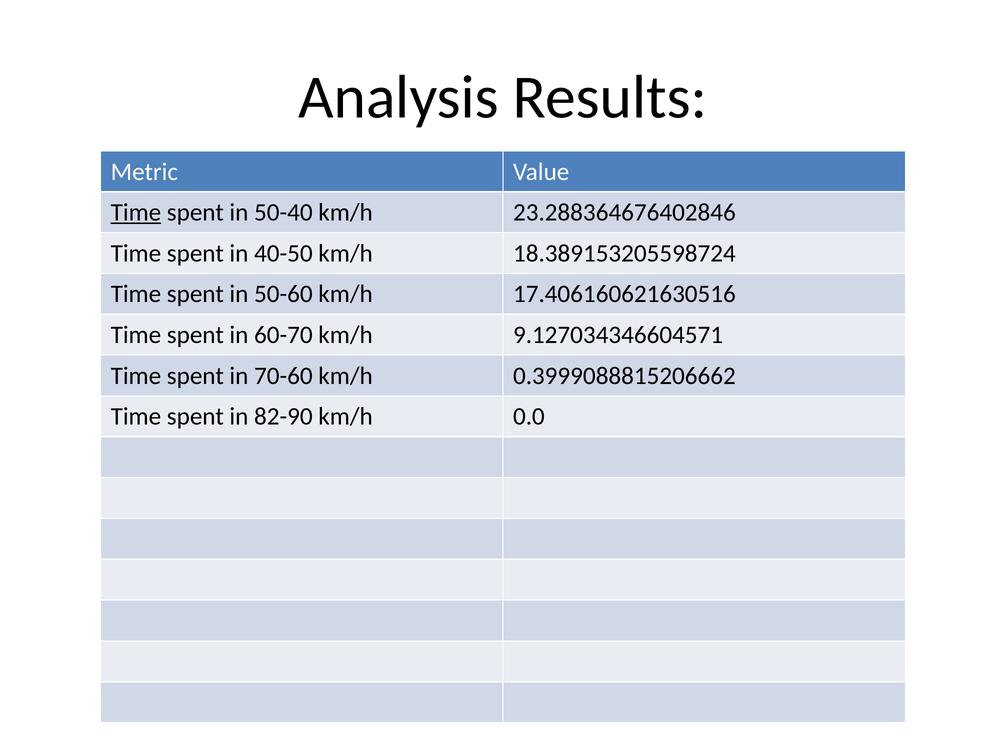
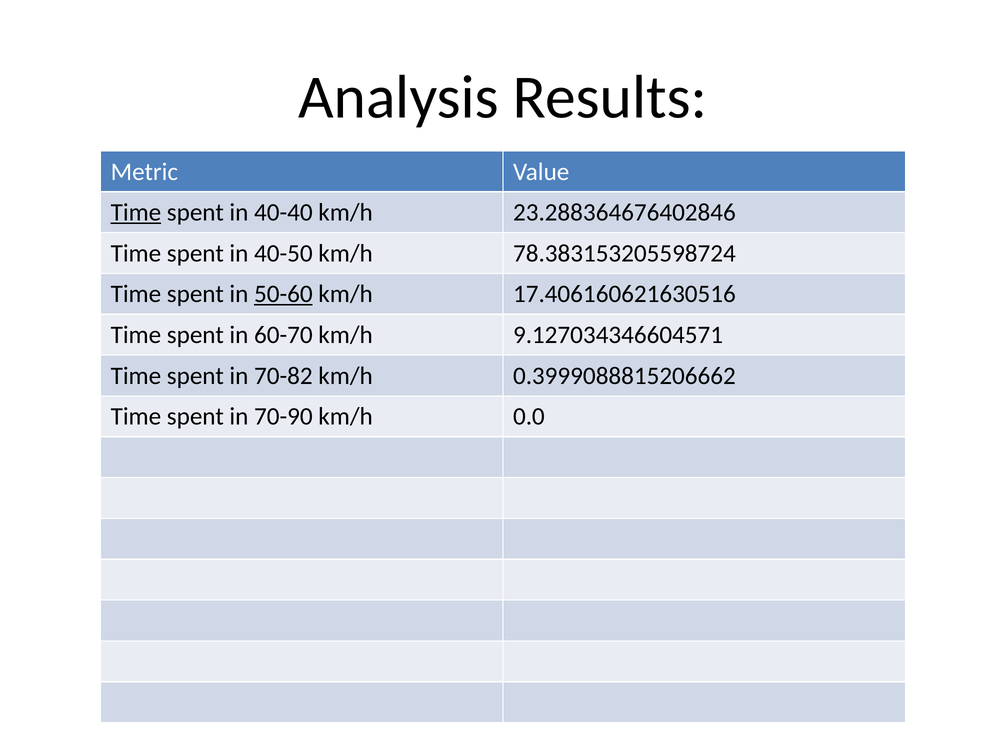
50-40: 50-40 -> 40-40 (283, 212)
18.389153205598724: 18.389153205598724 -> 78.383153205598724 (624, 253)
50-60 underline: none -> present (283, 294)
70-60: 70-60 -> 70-82 (283, 376)
82-90: 82-90 -> 70-90 (283, 416)
